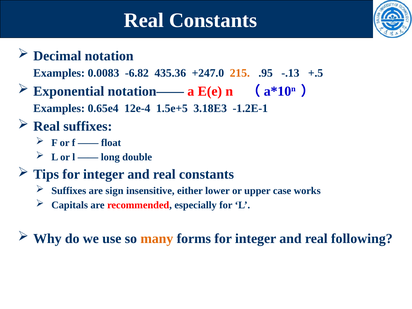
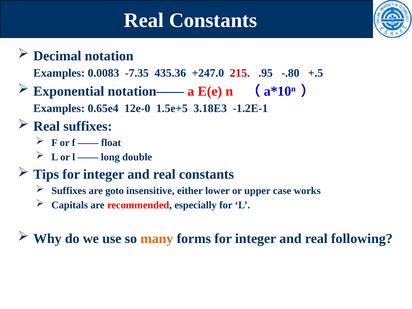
-6.82: -6.82 -> -7.35 (137, 73)
215 colour: orange -> red (240, 73)
-.13: -.13 -> -.80 (290, 73)
12e-4: 12e-4 -> 12e-0 (137, 108)
sign: sign -> goto (115, 191)
